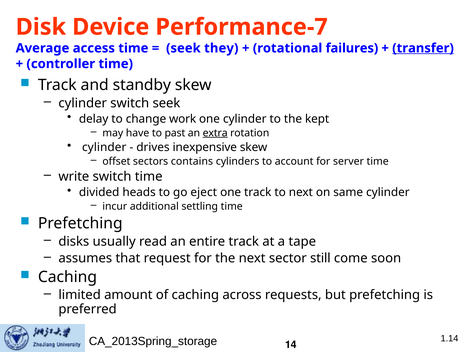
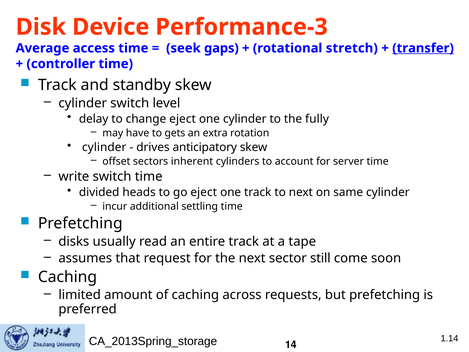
Performance-7: Performance-7 -> Performance-3 (242, 27)
they: they -> gaps (221, 48)
failures: failures -> stretch (352, 48)
switch seek: seek -> level (166, 103)
change work: work -> eject (183, 119)
kept: kept -> fully (317, 119)
past: past -> gets (175, 133)
extra underline: present -> none (215, 133)
inexpensive: inexpensive -> anticipatory (205, 147)
contains: contains -> inherent (192, 161)
